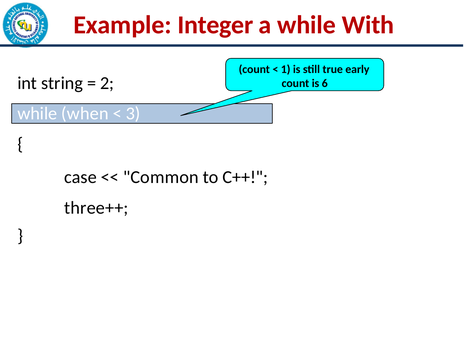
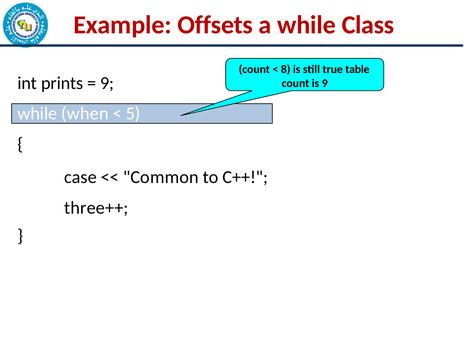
Integer: Integer -> Offsets (215, 25)
With: With -> Class (368, 25)
1: 1 -> 8 (286, 69)
early: early -> table (357, 69)
string: string -> prints (62, 83)
2: 2 -> 9 (107, 83)
is 6: 6 -> 9 (325, 83)
3: 3 -> 5 (133, 114)
